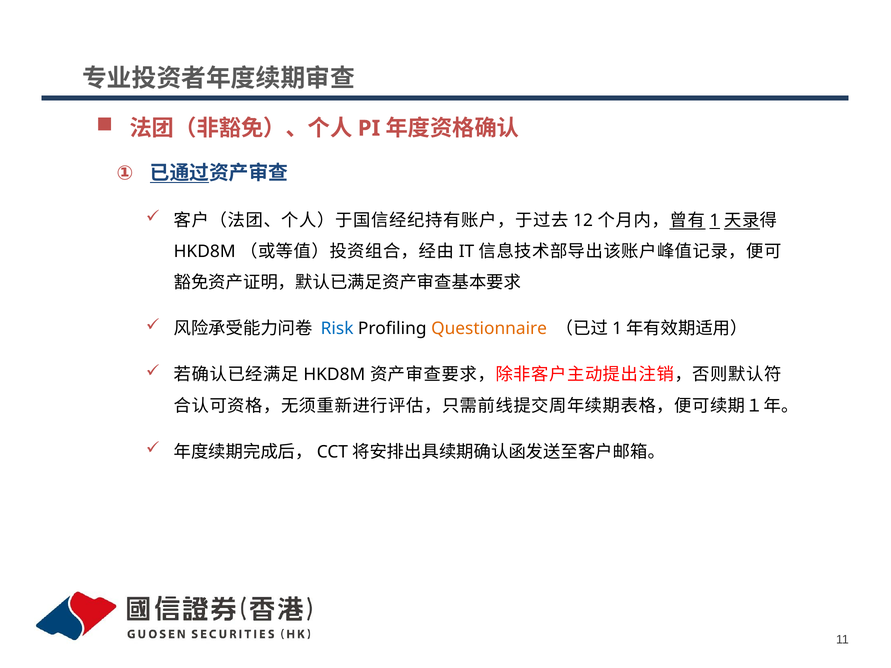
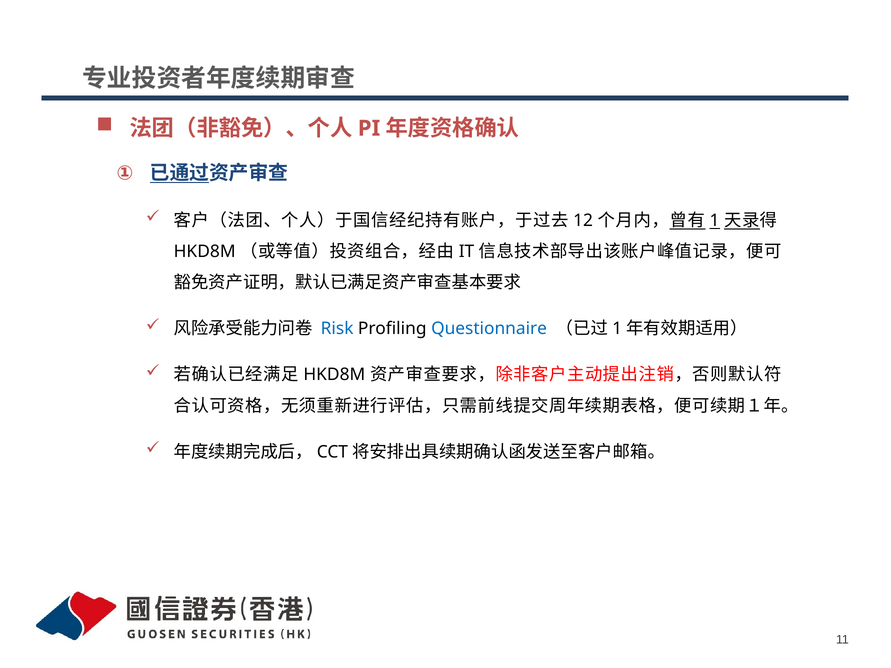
Questionnaire colour: orange -> blue (489, 329)
